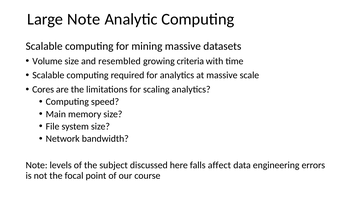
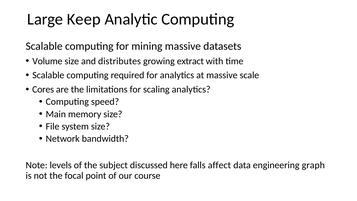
Large Note: Note -> Keep (84, 19)
resembled: resembled -> distributes (119, 61)
criteria: criteria -> extract (190, 61)
errors: errors -> graph (313, 165)
